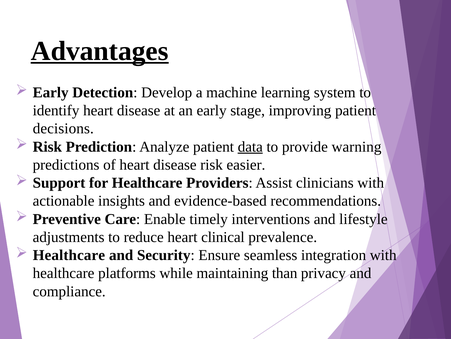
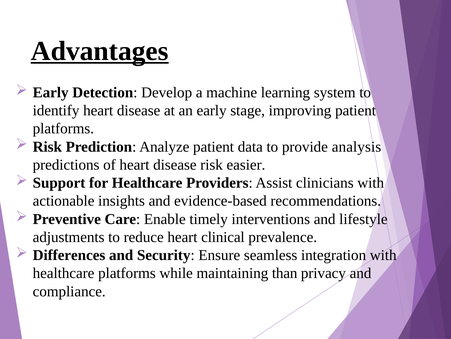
decisions: decisions -> platforms (63, 128)
data underline: present -> none (250, 146)
warning: warning -> analysis (357, 146)
Healthcare: Healthcare -> Differences (69, 255)
